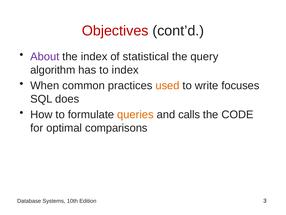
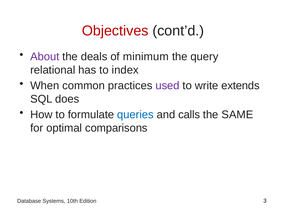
the index: index -> deals (94, 57)
statistical: statistical -> minimum (146, 57)
algorithm: algorithm -> relational (53, 70)
used colour: orange -> purple (167, 85)
focuses: focuses -> extends (240, 85)
queries colour: orange -> blue (135, 114)
CODE: CODE -> SAME (237, 114)
